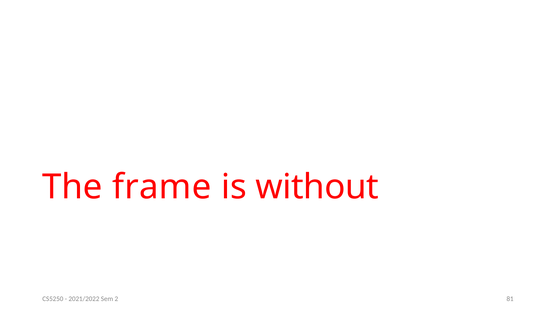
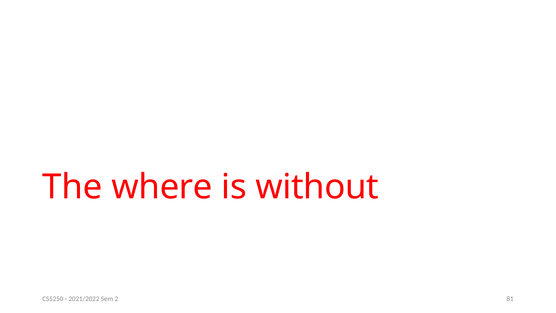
frame: frame -> where (162, 187)
